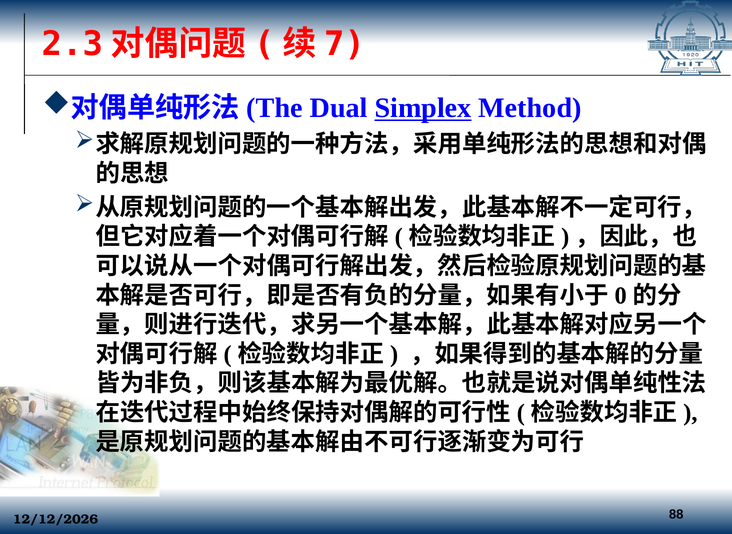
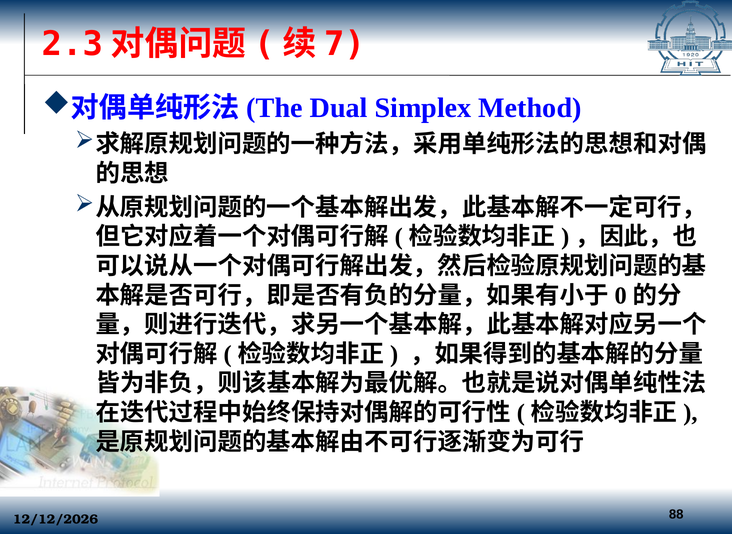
Simplex underline: present -> none (423, 108)
